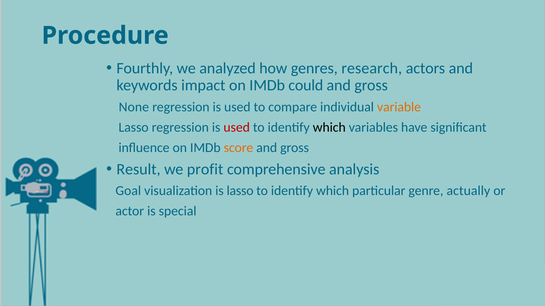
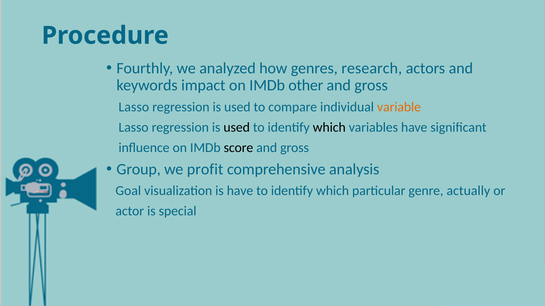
could: could -> other (306, 86)
None: None -> Lasso (134, 107)
used colour: red -> black (237, 128)
score colour: orange -> black (238, 148)
Result: Result -> Group (139, 170)
is lasso: lasso -> have (240, 191)
